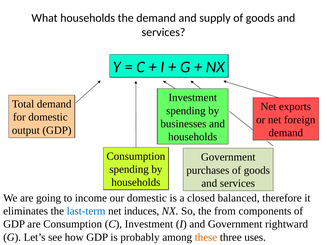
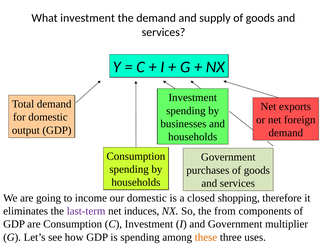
What households: households -> investment (88, 18)
balanced: balanced -> shopping (239, 198)
last-term colour: blue -> purple (86, 211)
rightward: rightward -> multiplier (287, 224)
is probably: probably -> spending (140, 237)
